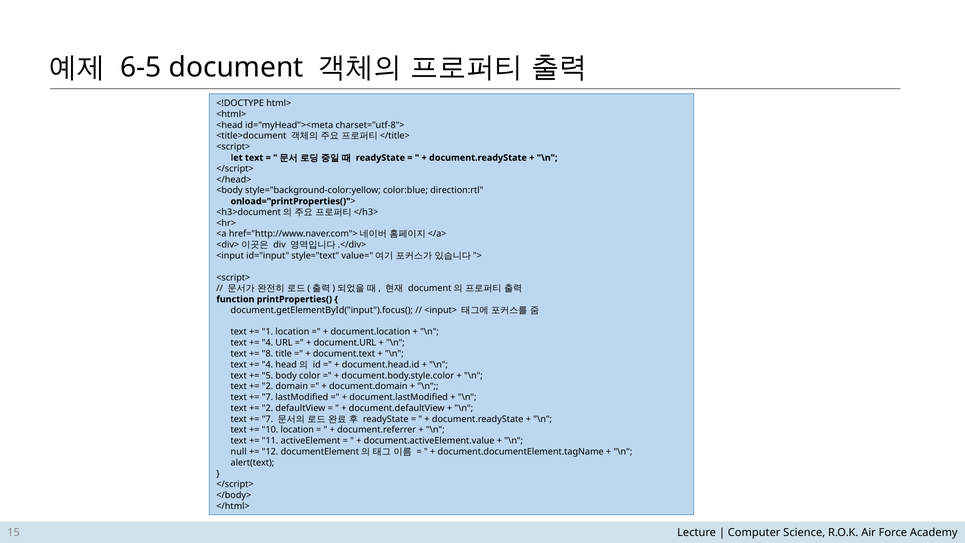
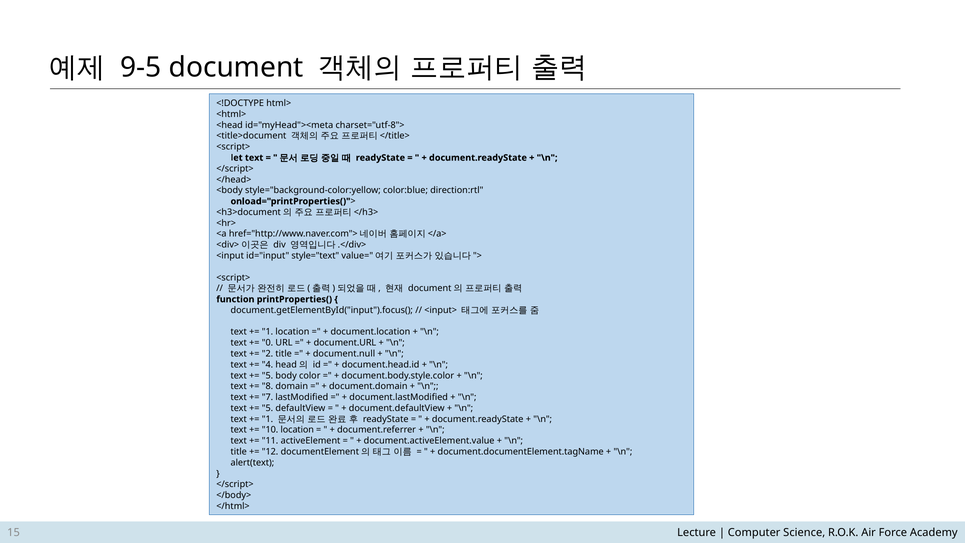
6-5: 6-5 -> 9-5 (141, 68)
4: 4 -> 0 (267, 343)
8: 8 -> 2 (267, 354)
document.text: document.text -> document.null (344, 354)
2: 2 -> 8 (267, 386)
2: 2 -> 5 (267, 408)
7: 7 -> 1 (267, 419)
null: null -> title (239, 452)
